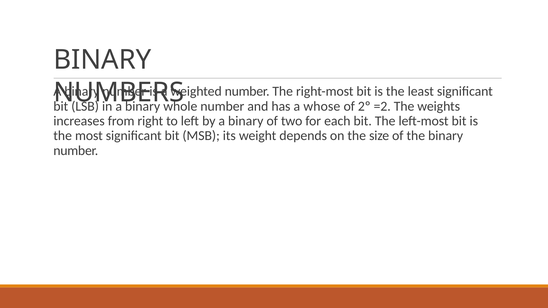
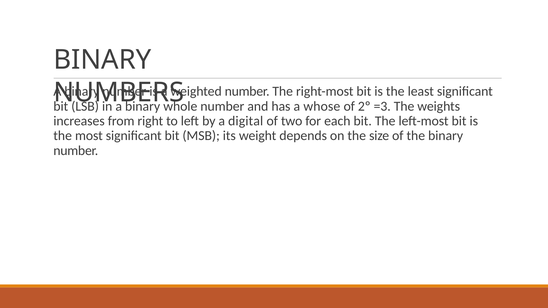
=2: =2 -> =3 (382, 106)
by a binary: binary -> digital (246, 121)
